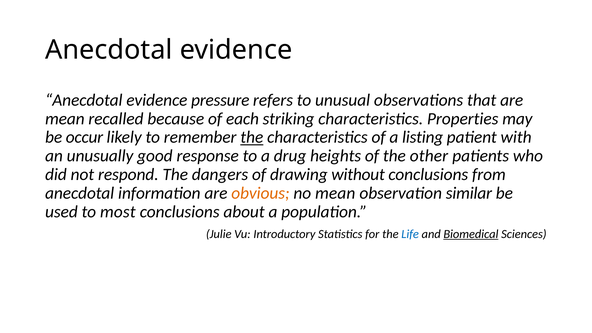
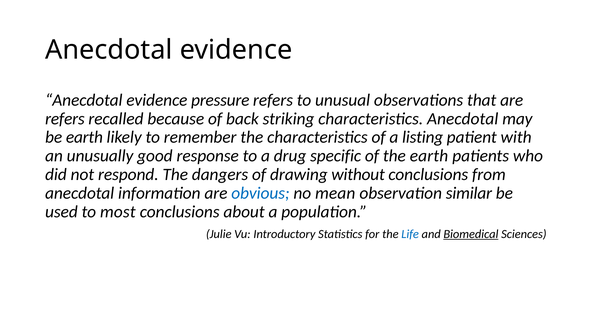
mean: mean -> refers (65, 119)
each: each -> back (242, 119)
characteristics Properties: Properties -> Anecdotal (463, 119)
be occur: occur -> earth (84, 137)
the underline: present -> none (252, 137)
heights: heights -> specific (336, 156)
the other: other -> earth (429, 156)
obvious colour: orange -> blue (260, 193)
